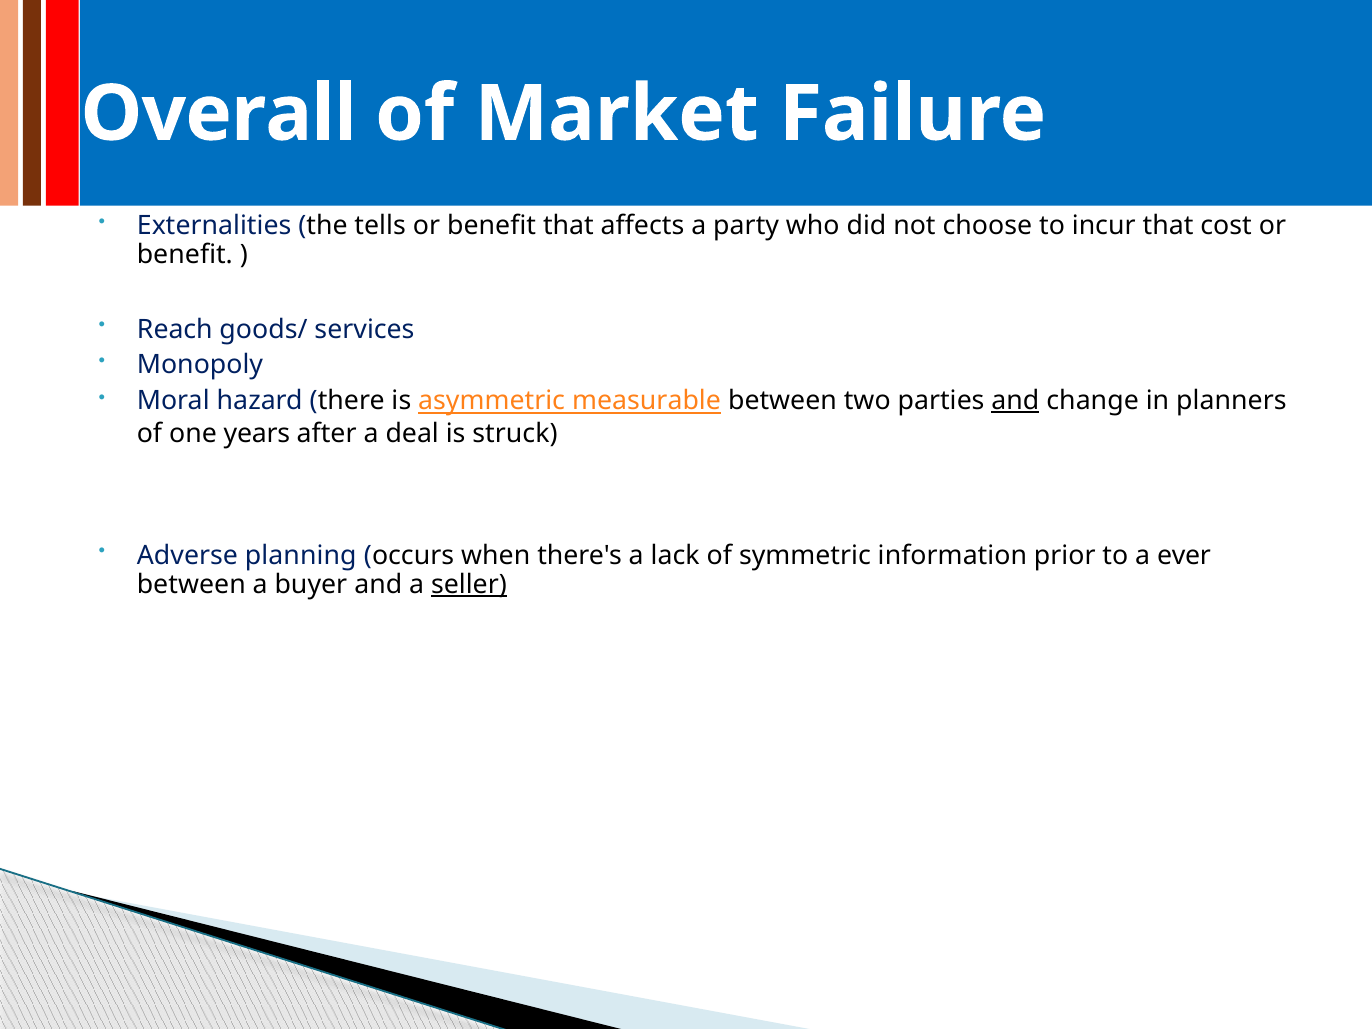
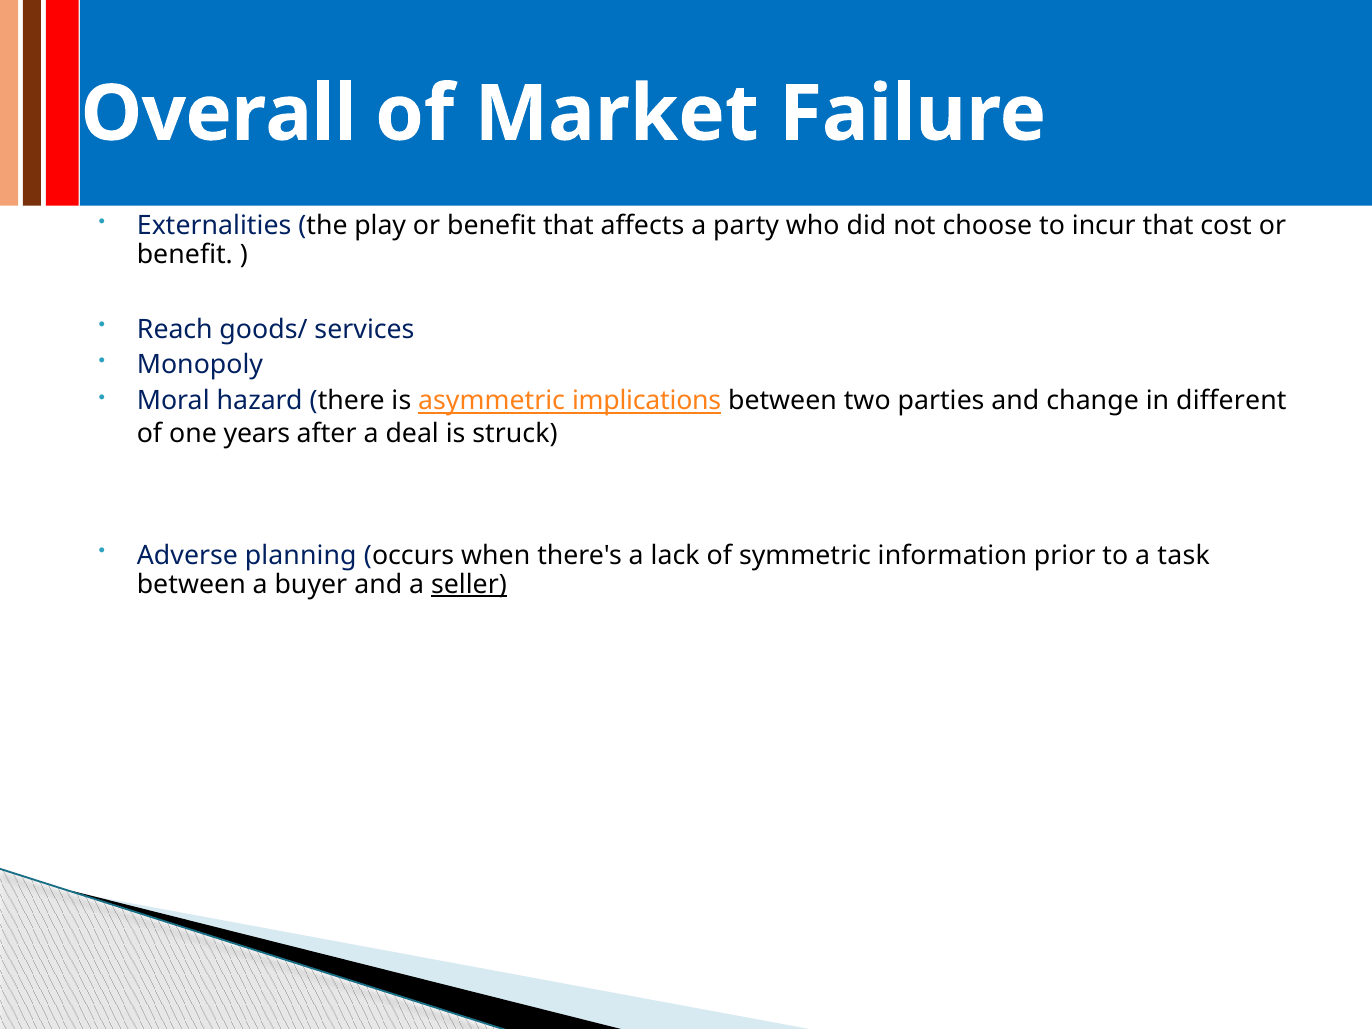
tells: tells -> play (380, 226)
measurable: measurable -> implications (647, 401)
and underline: present -> none (1015, 401)
planners: planners -> different (1231, 401)
ever: ever -> task (1184, 555)
